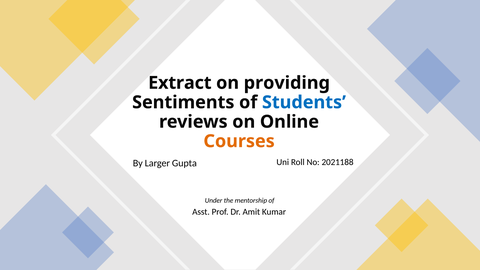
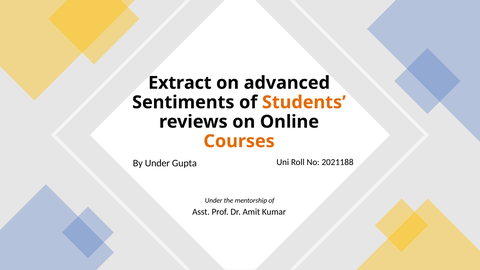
providing: providing -> advanced (287, 83)
Students colour: blue -> orange (304, 102)
By Larger: Larger -> Under (157, 163)
